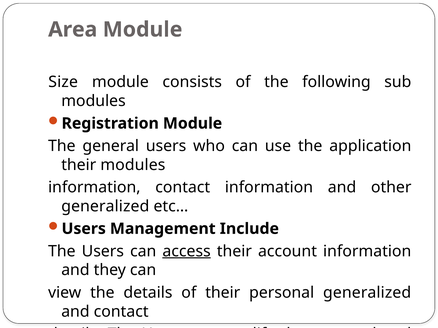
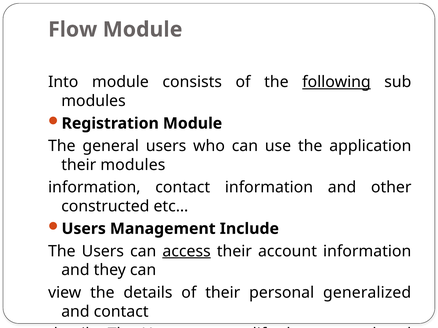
Area: Area -> Flow (73, 30)
Size: Size -> Into (63, 82)
following underline: none -> present (336, 82)
generalized: generalized -> constructed (105, 207)
